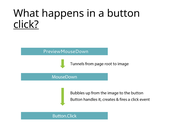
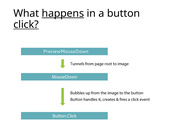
happens underline: none -> present (63, 13)
